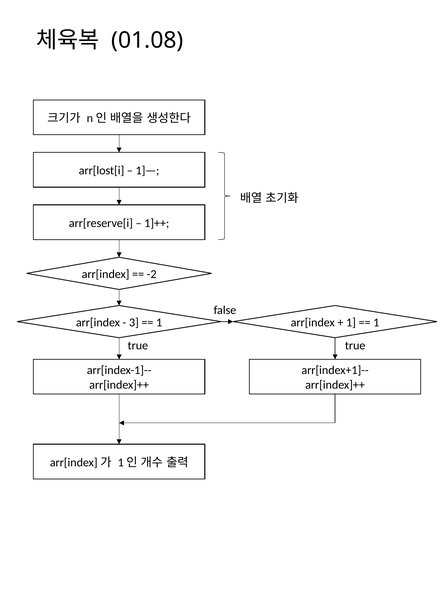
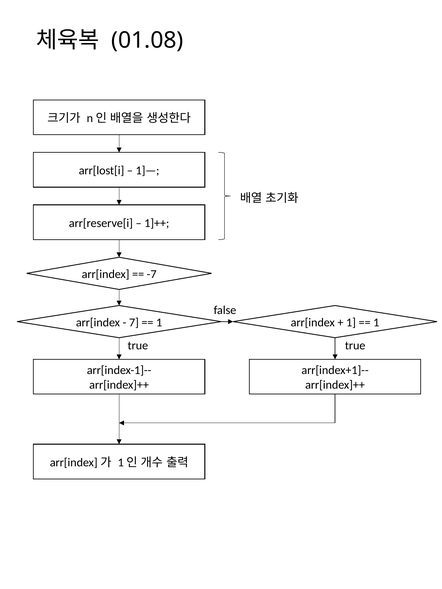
-2: -2 -> -7 (152, 274)
3: 3 -> 7 (134, 323)
